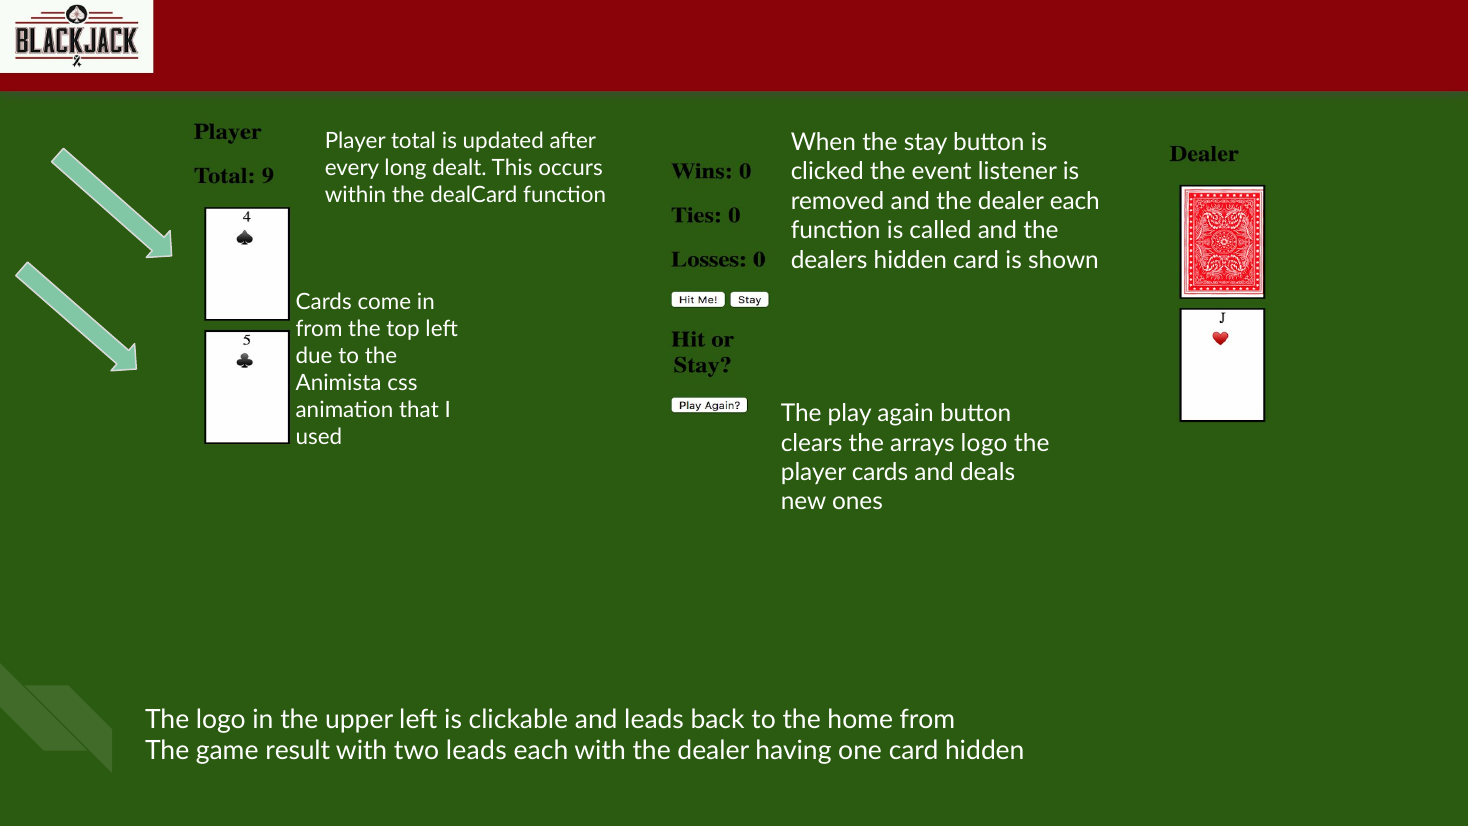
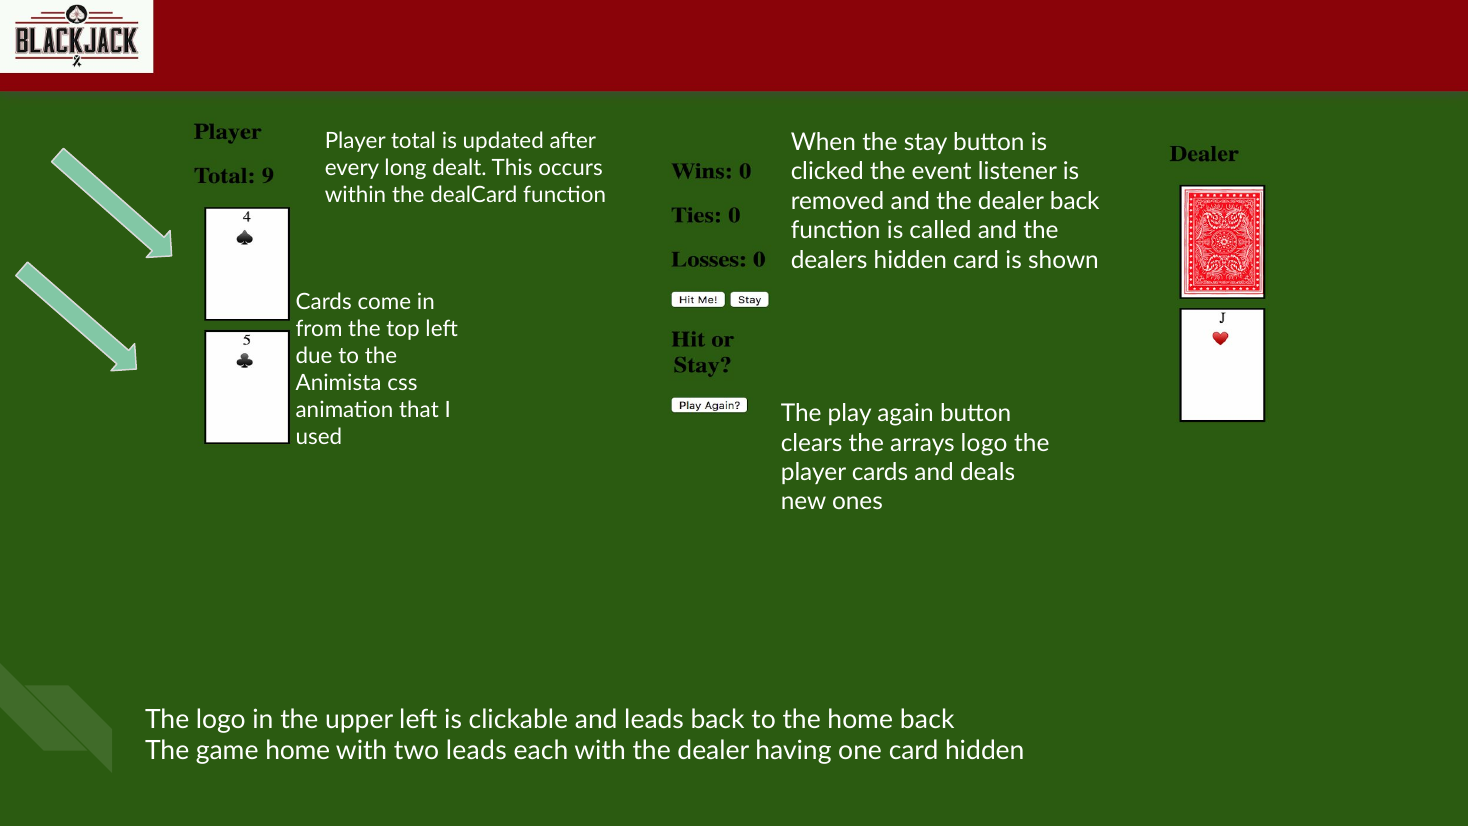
dealer each: each -> back (1075, 201)
home from: from -> back (927, 719)
game result: result -> home (298, 751)
